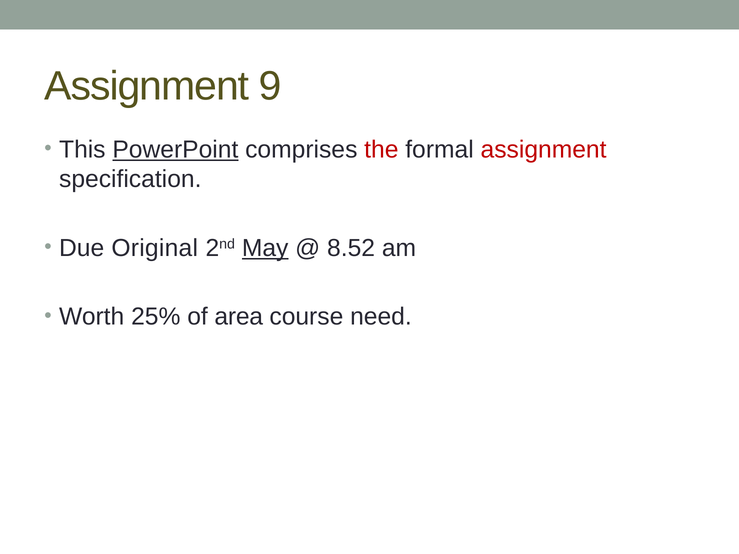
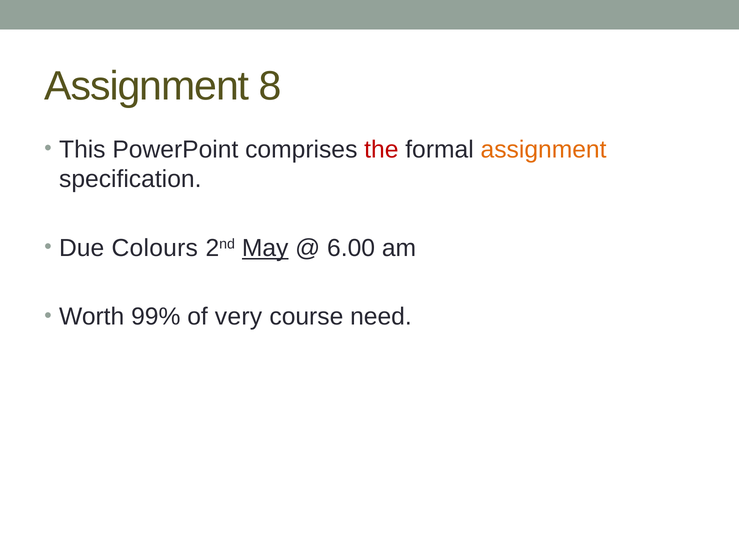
9: 9 -> 8 (270, 86)
PowerPoint underline: present -> none (175, 150)
assignment colour: red -> orange (544, 150)
Original: Original -> Colours (155, 248)
8.52: 8.52 -> 6.00 (351, 248)
25%: 25% -> 99% (156, 317)
area: area -> very (239, 317)
